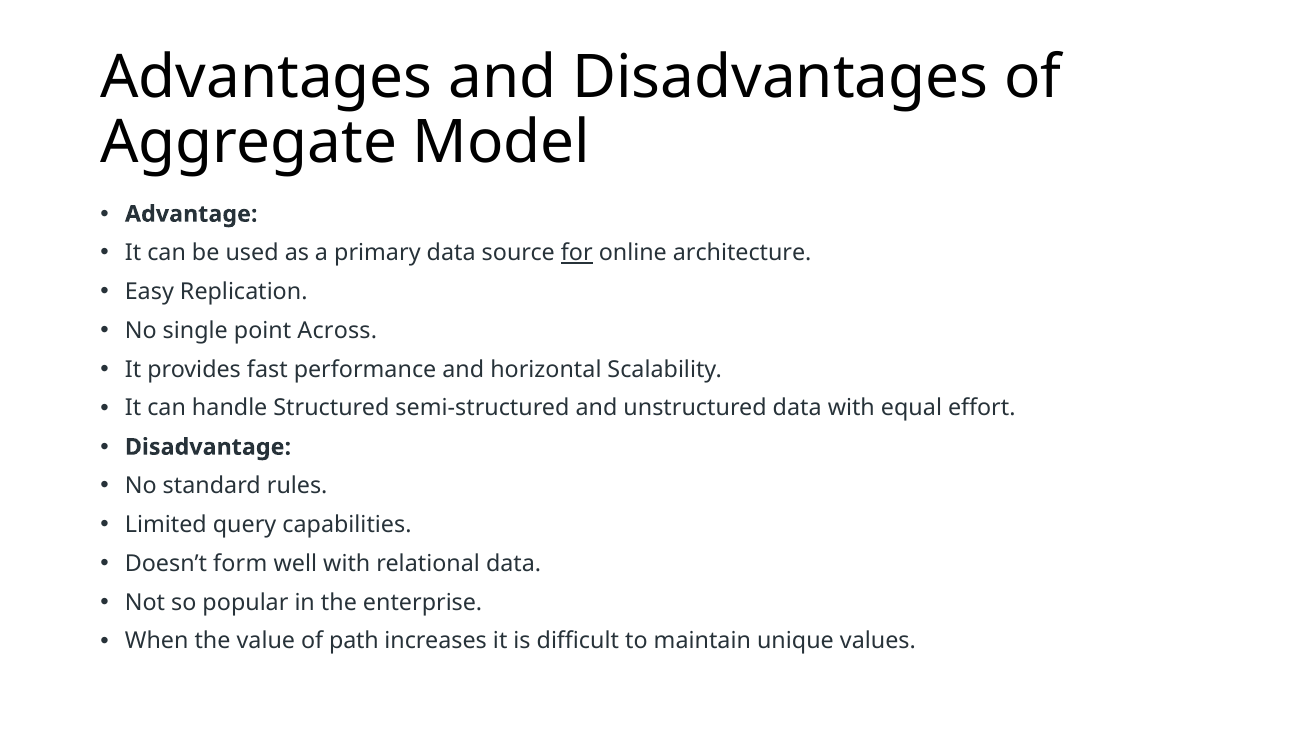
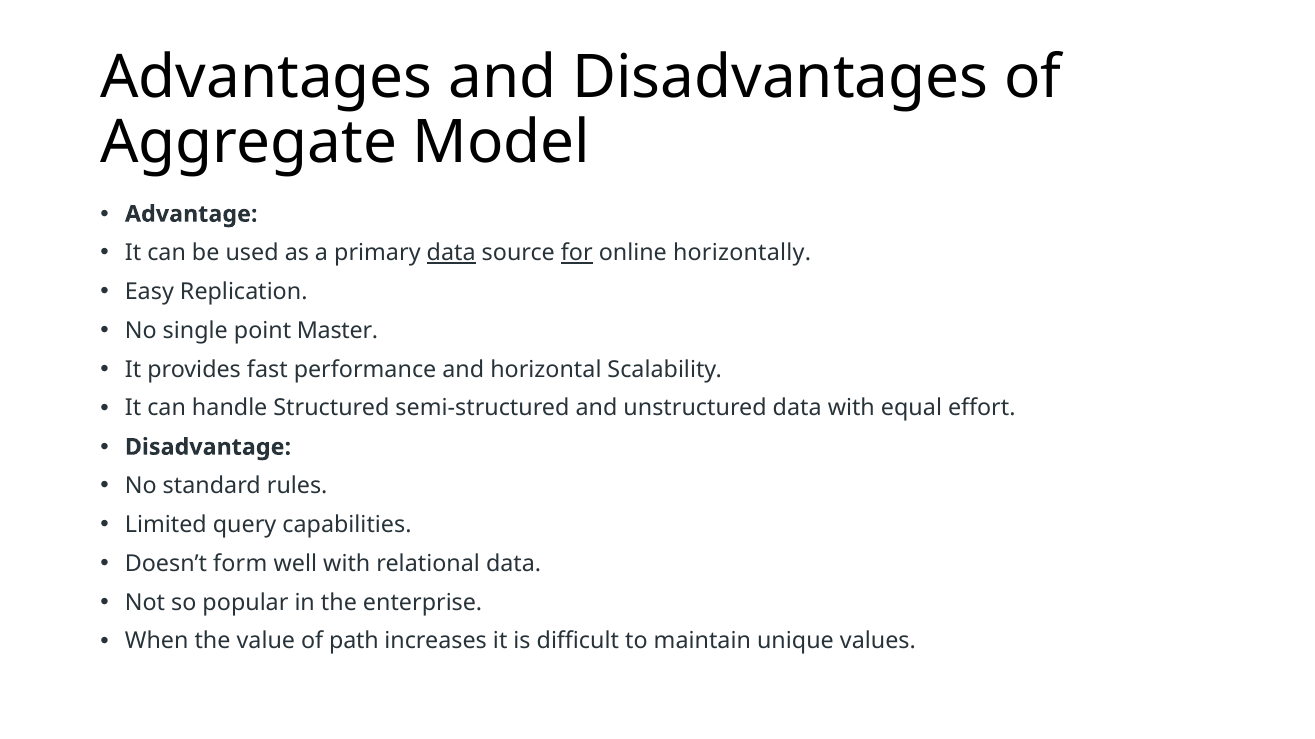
data underline: none -> present (451, 253)
architecture: architecture -> horizontally (742, 253)
Across: Across -> Master (337, 331)
